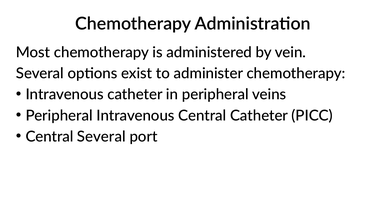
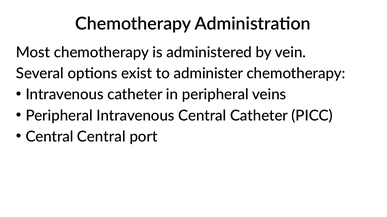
Central Several: Several -> Central (101, 137)
